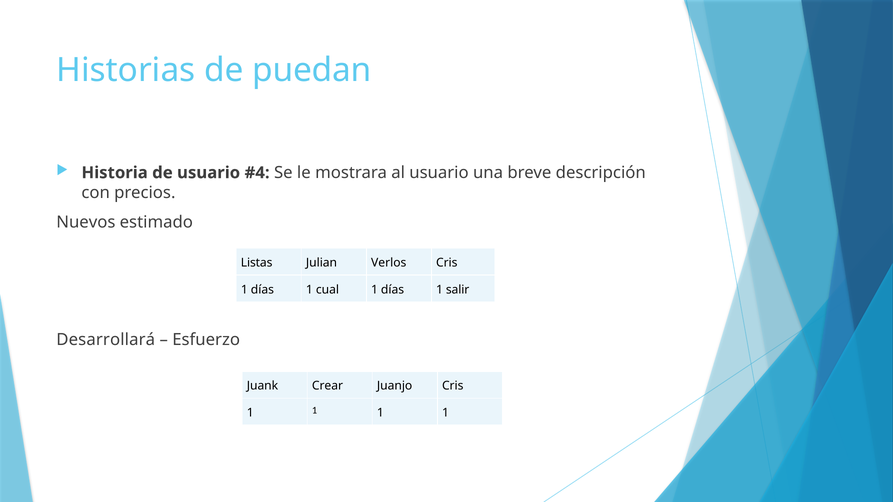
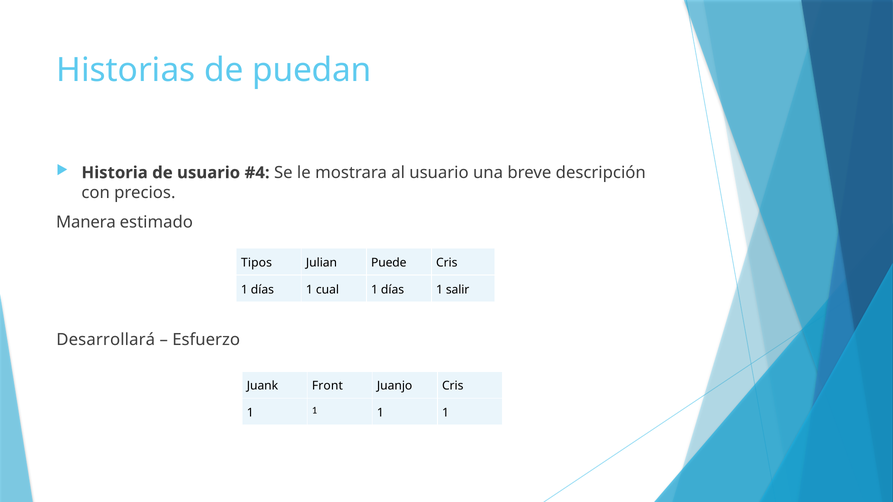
Nuevos: Nuevos -> Manera (86, 222)
Listas: Listas -> Tipos (257, 263)
Verlos: Verlos -> Puede (389, 263)
Crear: Crear -> Front (327, 386)
